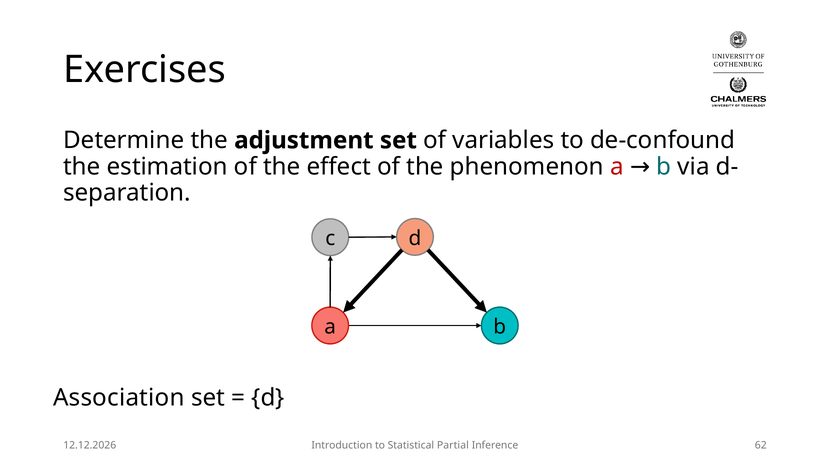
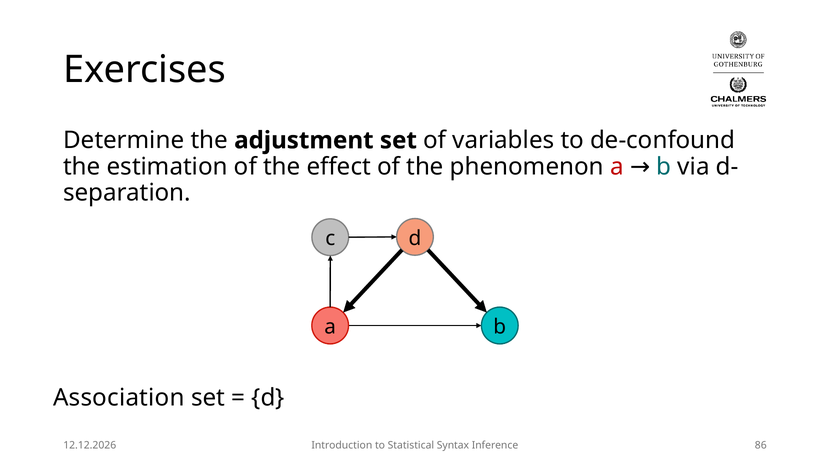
Partial: Partial -> Syntax (453, 445)
62: 62 -> 86 (761, 445)
